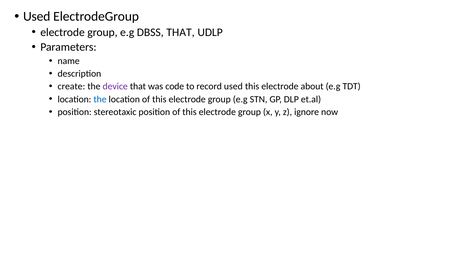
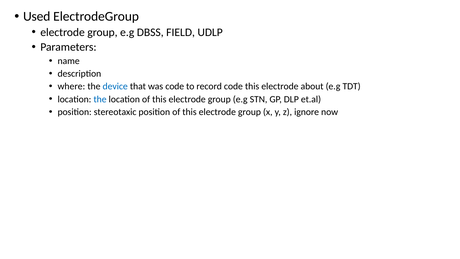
DBSS THAT: THAT -> FIELD (181, 32)
create: create -> where (71, 86)
device colour: purple -> blue (115, 86)
record used: used -> code (233, 86)
